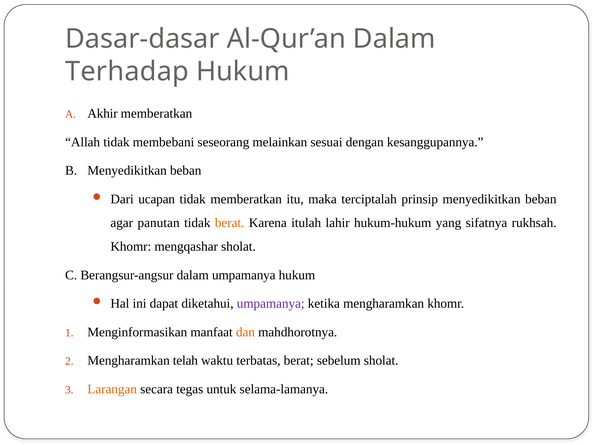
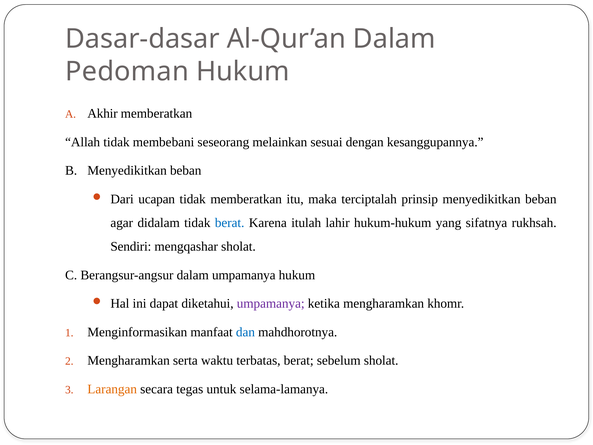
Terhadap: Terhadap -> Pedoman (127, 72)
panutan: panutan -> didalam (159, 223)
berat colour: orange -> blue (230, 223)
Khomr: Khomr -> Sendiri (131, 246)
dan colour: orange -> blue (245, 332)
telah: telah -> serta (185, 360)
